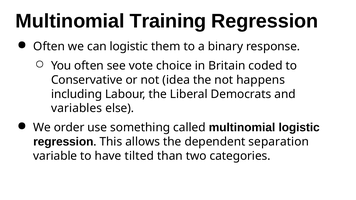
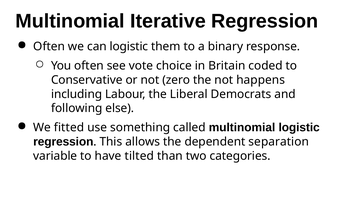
Training: Training -> Iterative (168, 21)
idea: idea -> zero (176, 80)
variables: variables -> following (77, 108)
order: order -> fitted (69, 128)
